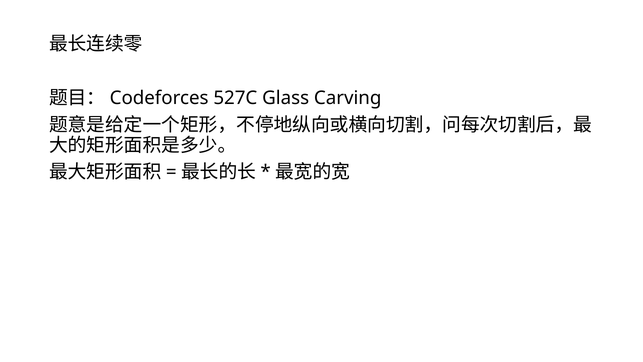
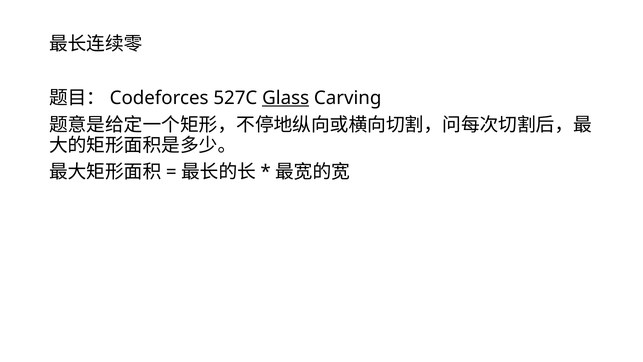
Glass underline: none -> present (286, 98)
